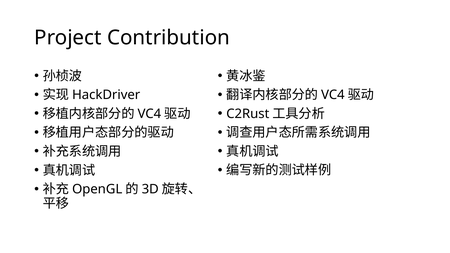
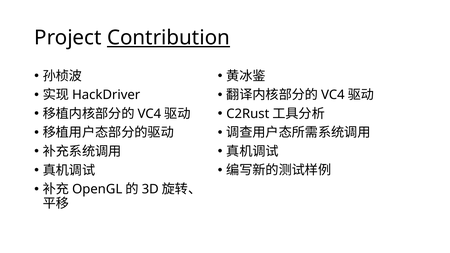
Contribution underline: none -> present (168, 38)
